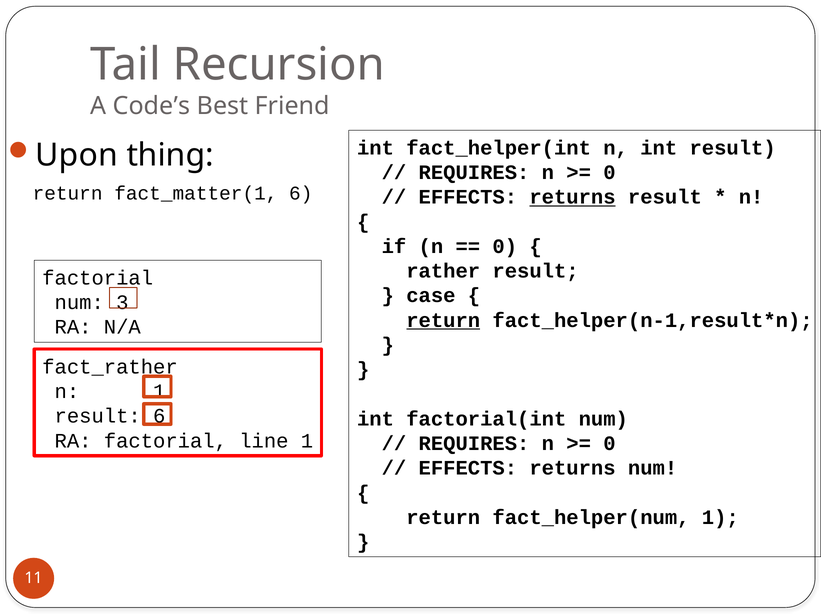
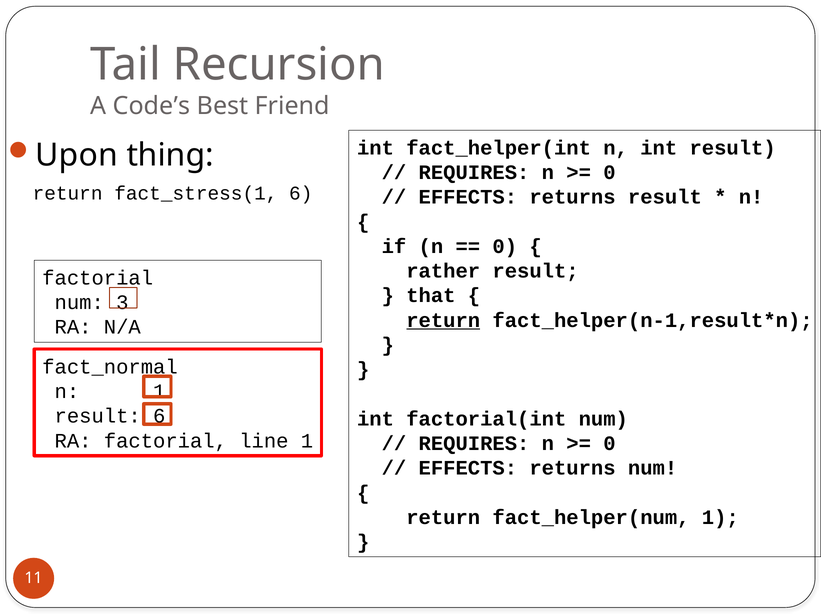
fact_matter(1: fact_matter(1 -> fact_stress(1 (196, 193)
returns underline: present -> none (573, 197)
case: case -> that (431, 296)
fact_rather: fact_rather -> fact_normal (110, 367)
